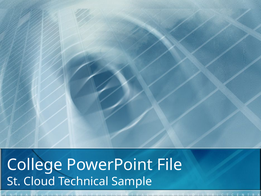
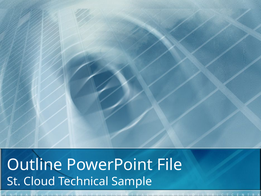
College: College -> Outline (35, 165)
